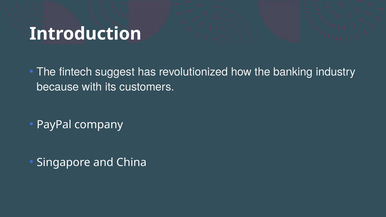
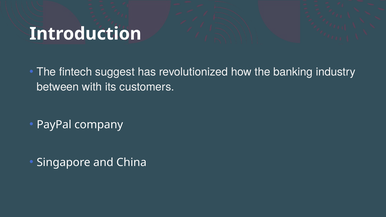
because: because -> between (58, 87)
